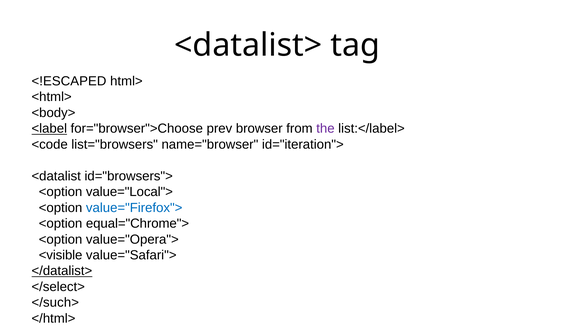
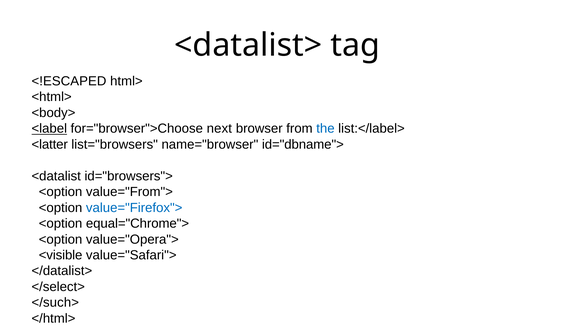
prev: prev -> next (219, 129)
the colour: purple -> blue (325, 129)
<code: <code -> <latter (50, 144)
id="iteration">: id="iteration"> -> id="dbname"> (303, 144)
value="Local">: value="Local"> -> value="From"> (129, 192)
</datalist> underline: present -> none (62, 271)
